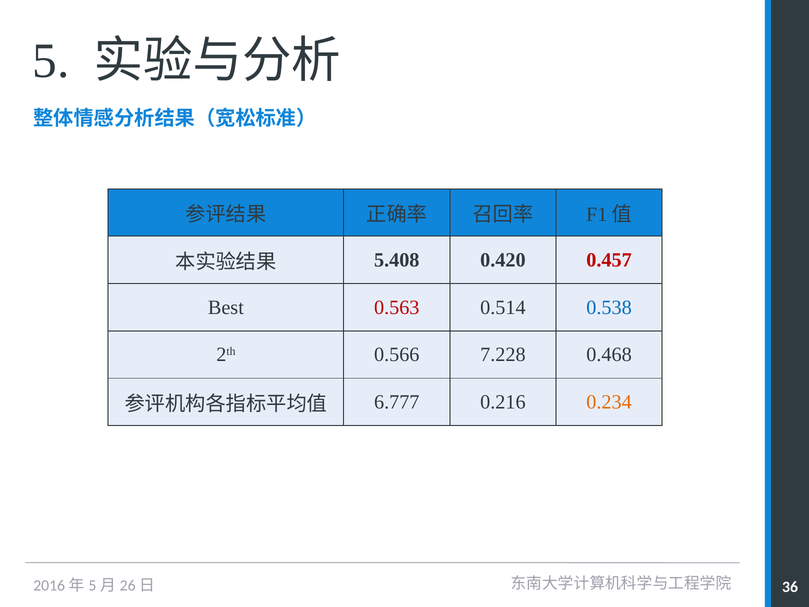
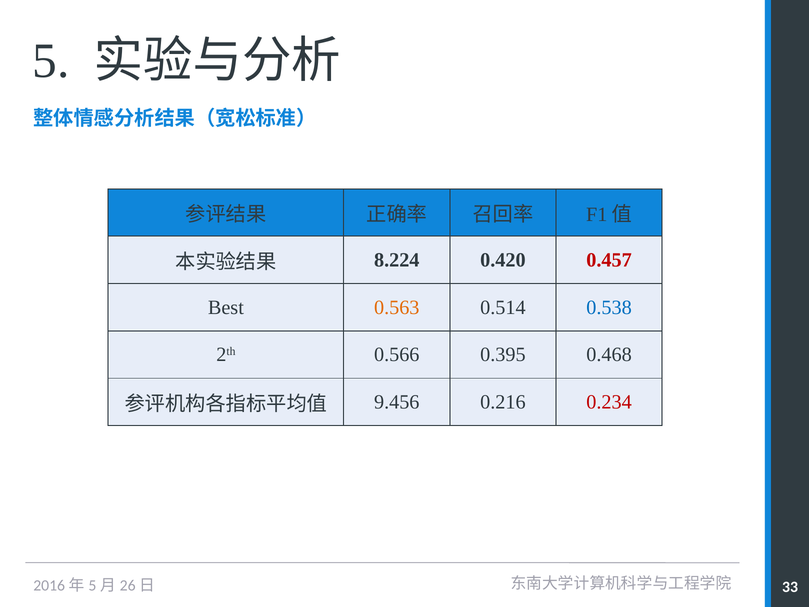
5.408: 5.408 -> 8.224 (397, 260)
0.563 colour: red -> orange (397, 307)
7.228: 7.228 -> 0.395 (503, 355)
6.777: 6.777 -> 9.456 (397, 402)
0.234 colour: orange -> red (609, 402)
36: 36 -> 33 (790, 587)
